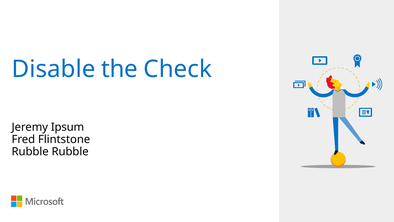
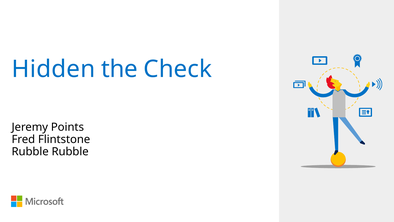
Disable: Disable -> Hidden (53, 69)
Ipsum: Ipsum -> Points (67, 127)
